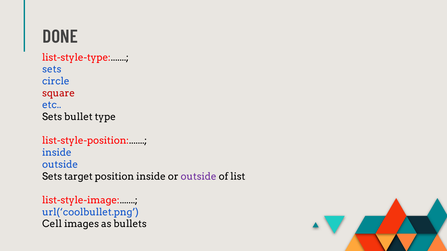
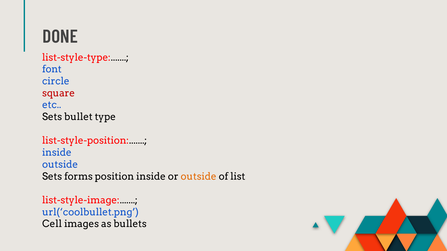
sets: sets -> font (52, 69)
target: target -> forms (78, 177)
outside colour: purple -> orange (199, 177)
